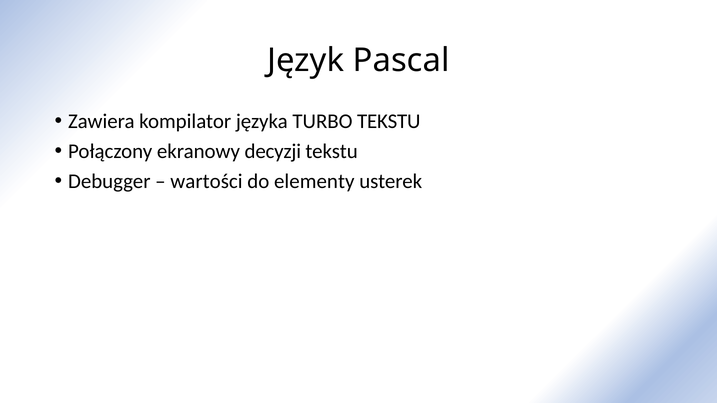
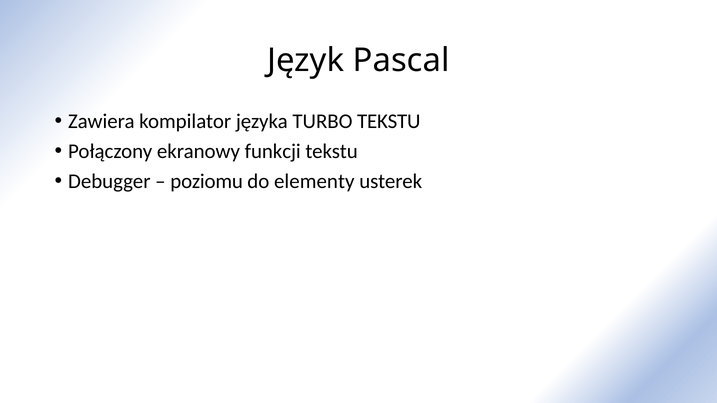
decyzji: decyzji -> funkcji (273, 151)
wartości: wartości -> poziomu (207, 181)
